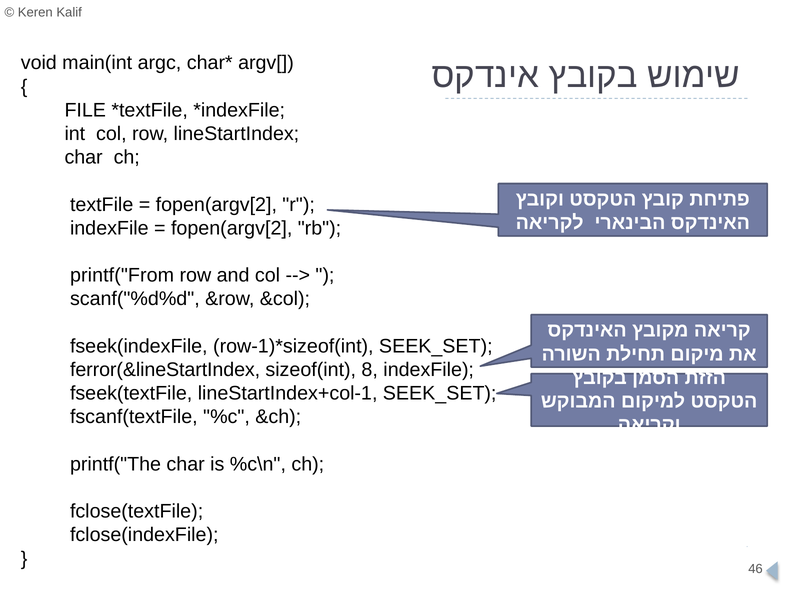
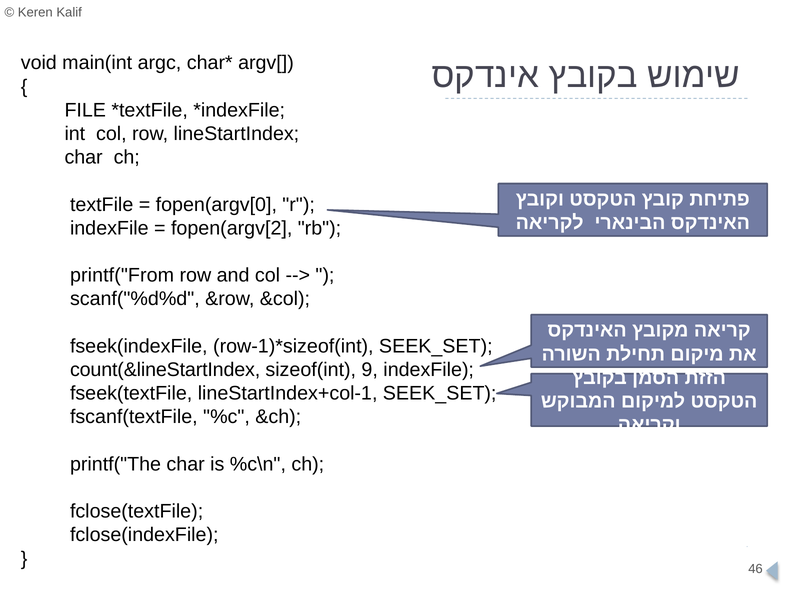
fopen(argv[2: fopen(argv[2 -> fopen(argv[0 (216, 205)
ferror(&lineStartIndex: ferror(&lineStartIndex -> count(&lineStartIndex (165, 370)
8: 8 -> 9 (370, 370)
